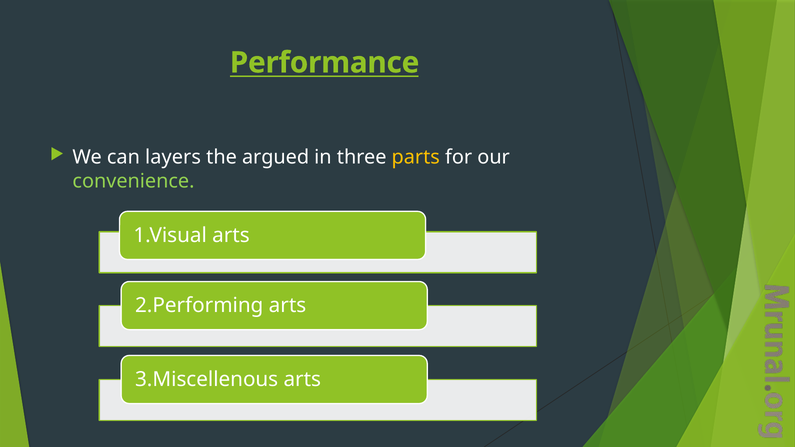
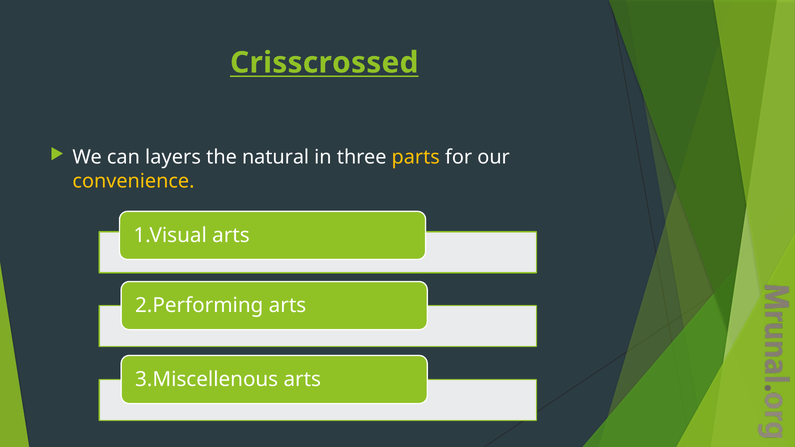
Performance: Performance -> Crisscrossed (324, 63)
argued: argued -> natural (276, 157)
convenience colour: light green -> yellow (134, 181)
